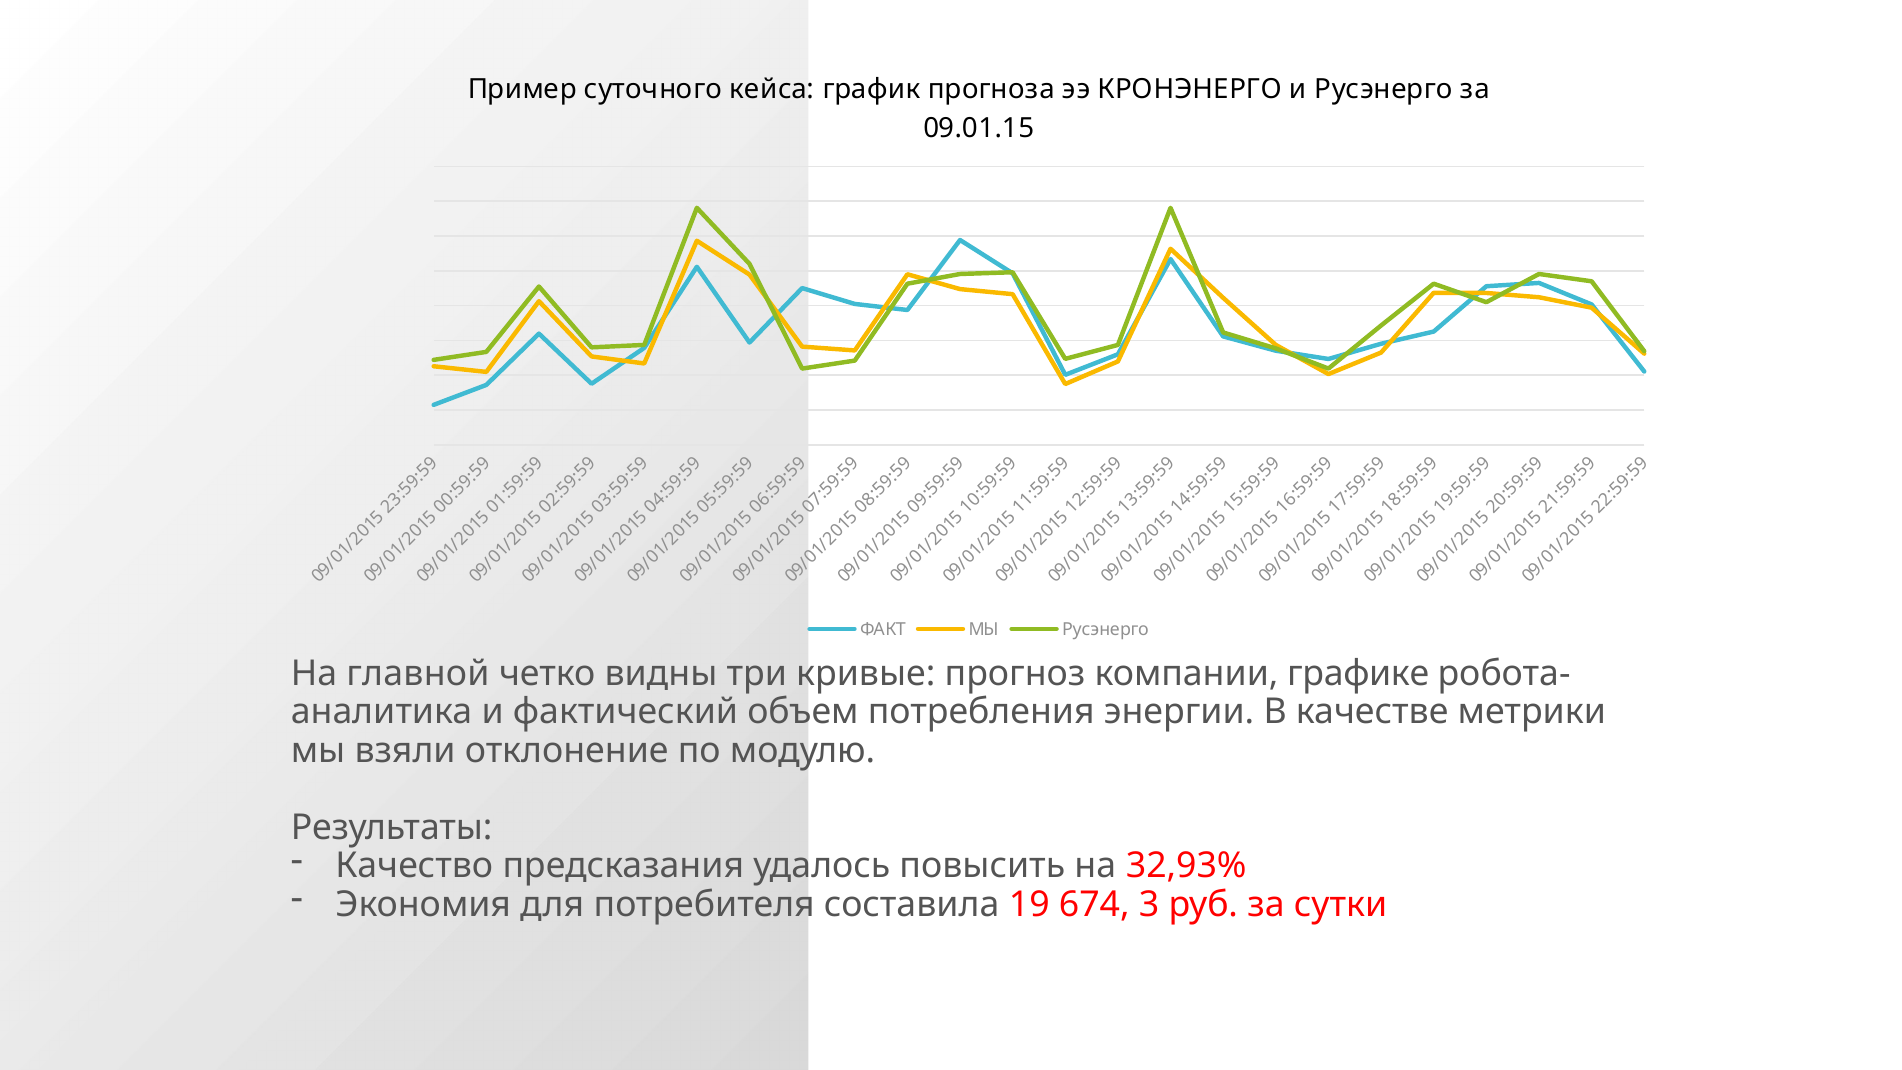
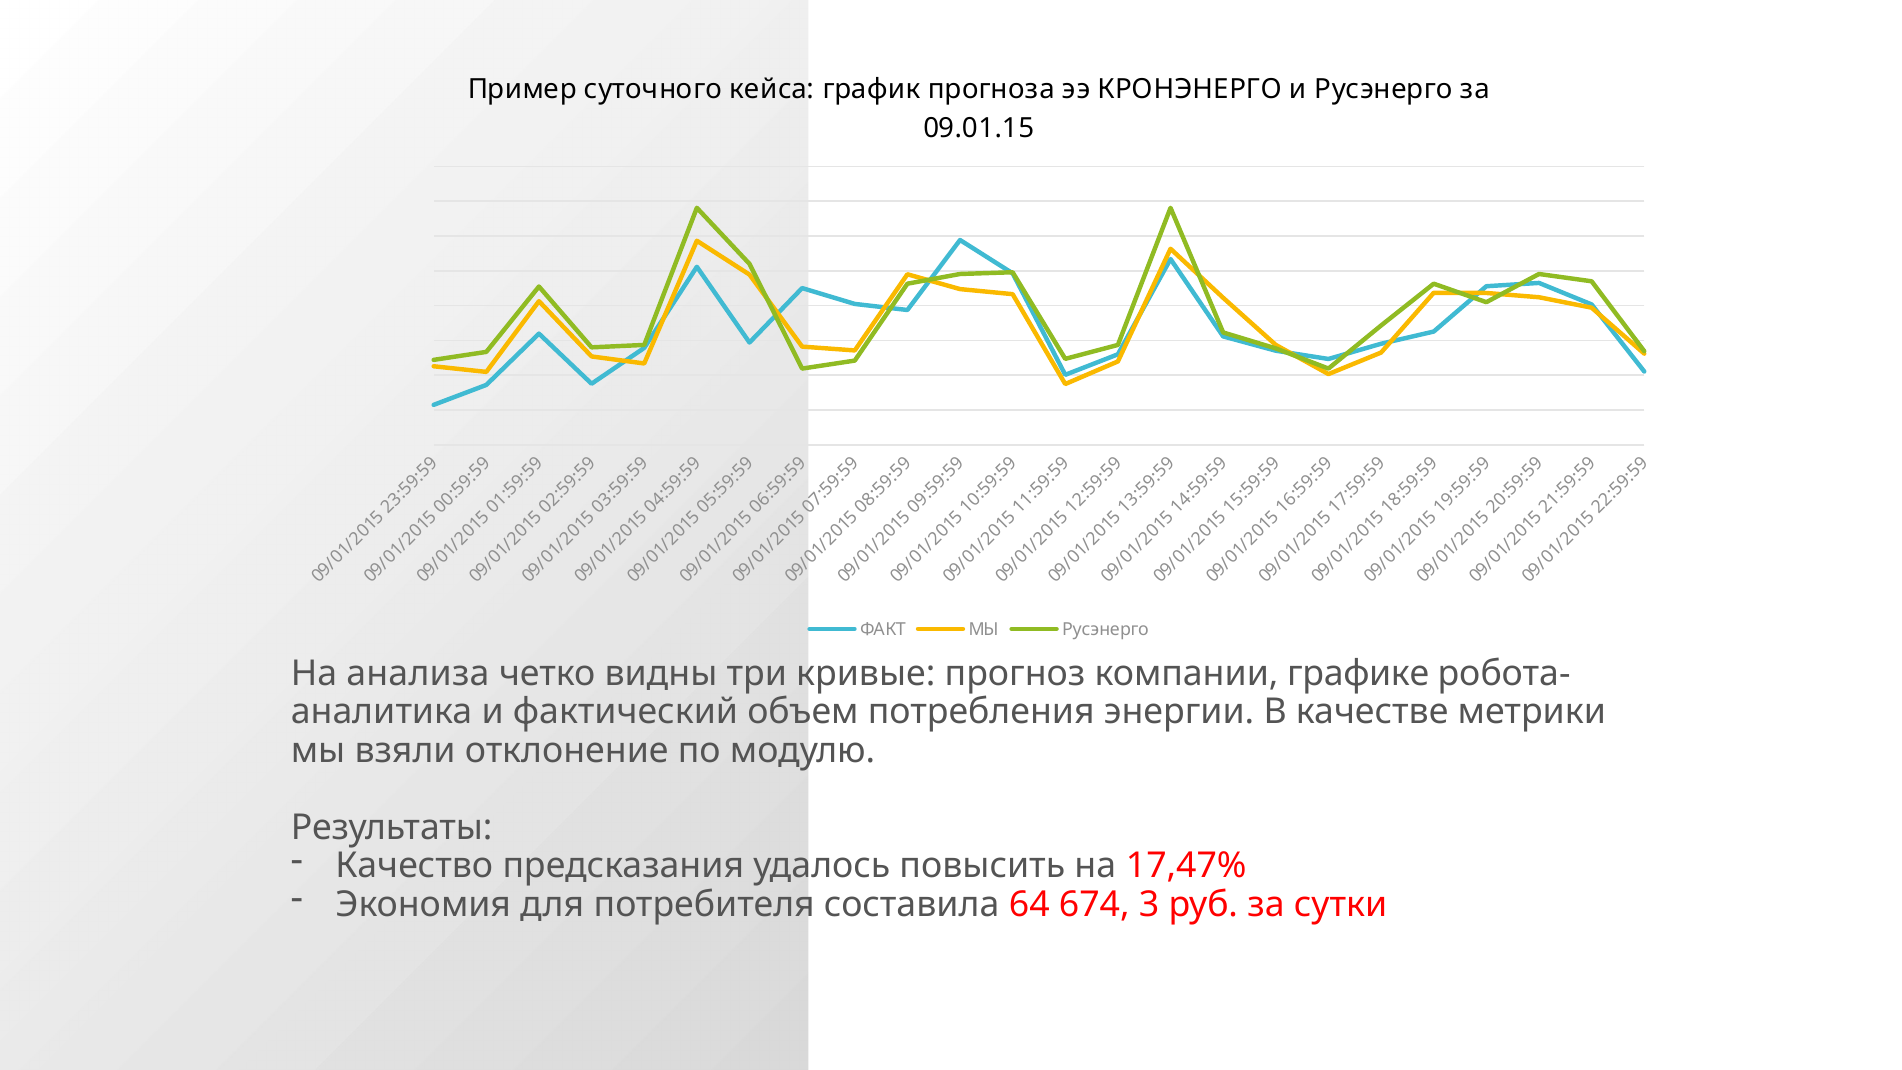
главной: главной -> анализа (418, 673)
32,93%: 32,93% -> 17,47% (1186, 866)
19: 19 -> 64 (1029, 905)
